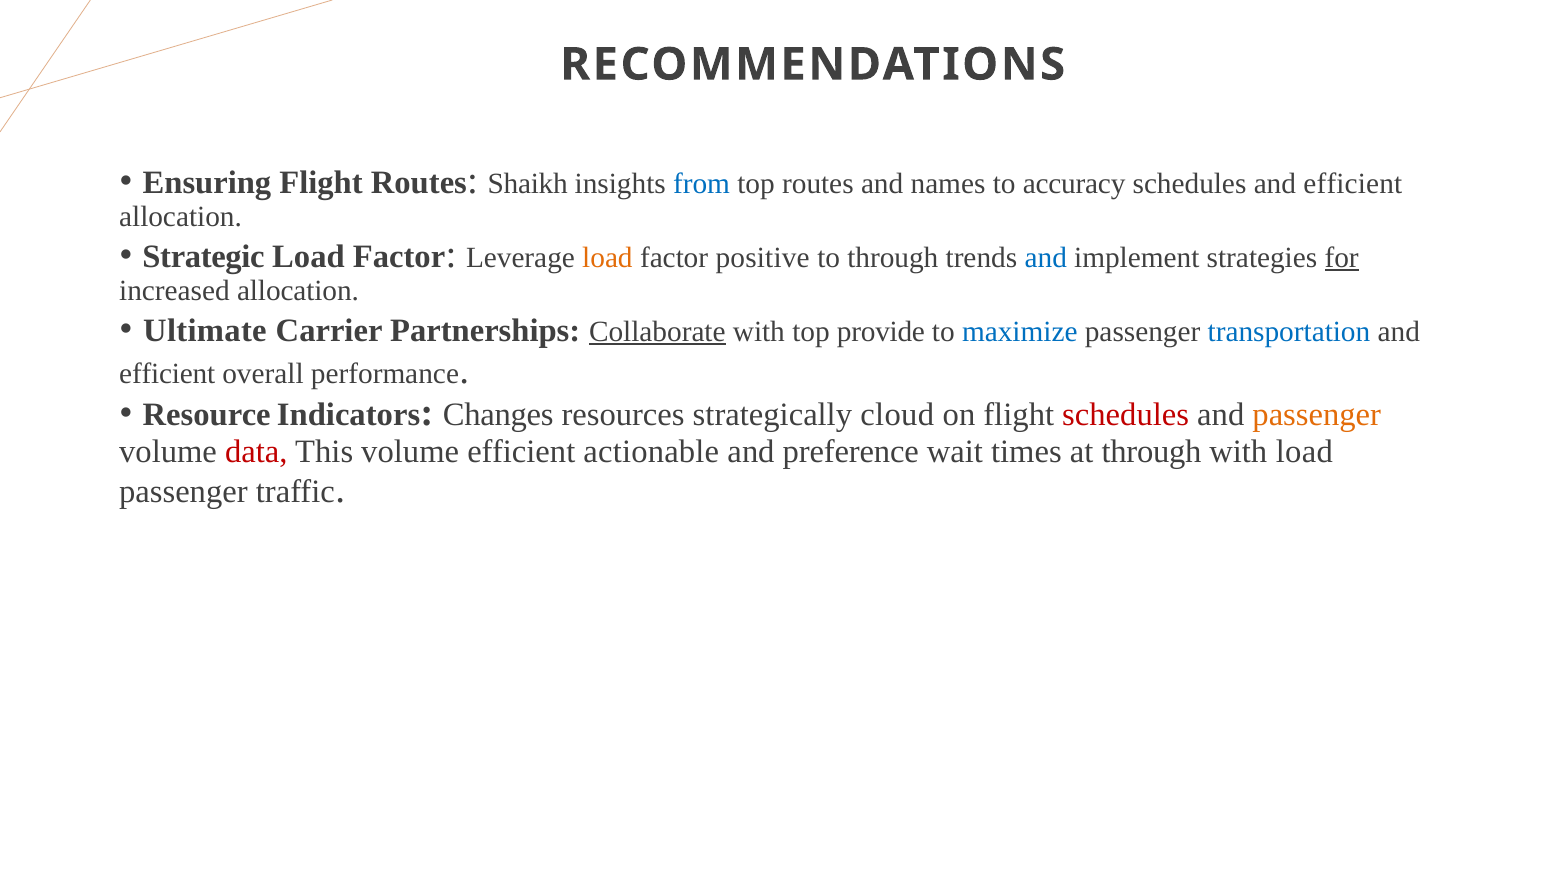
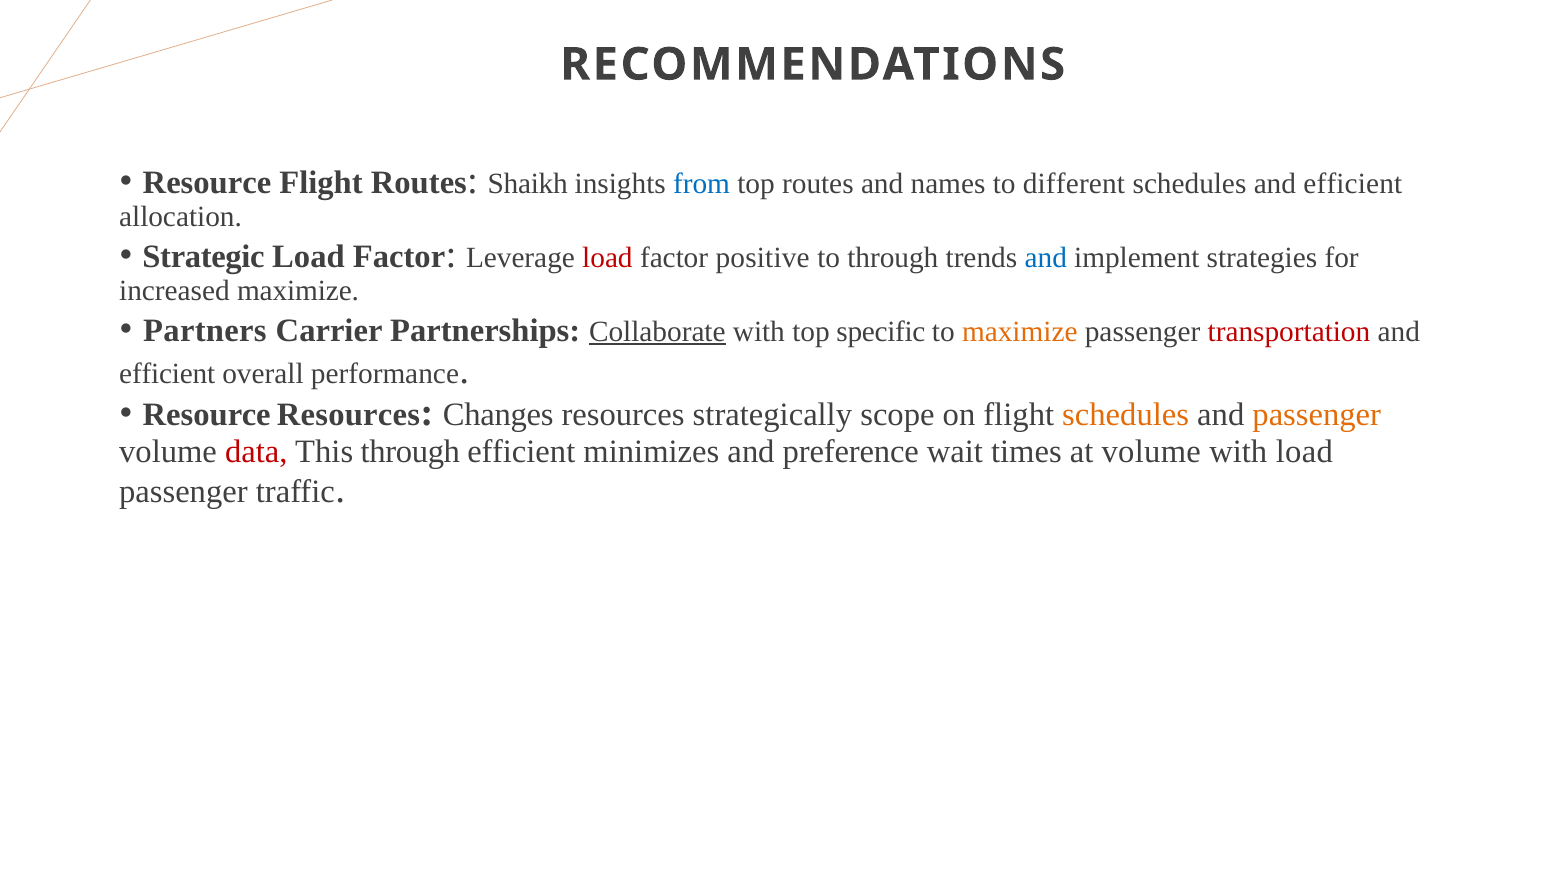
Ensuring: Ensuring -> Resource (207, 182)
accuracy: accuracy -> different (1074, 183)
load colour: orange -> red (607, 257)
for underline: present -> none (1342, 257)
increased allocation: allocation -> maximize (298, 291)
Ultimate: Ultimate -> Partners (205, 330)
provide: provide -> specific (881, 331)
maximize colour: blue -> orange (1020, 331)
transportation colour: blue -> red (1289, 331)
Resource Indicators: Indicators -> Resources (348, 415)
cloud: cloud -> scope (897, 415)
schedules colour: red -> orange (1126, 415)
This volume: volume -> through (410, 451)
actionable: actionable -> minimizes (651, 451)
at through: through -> volume (1151, 451)
